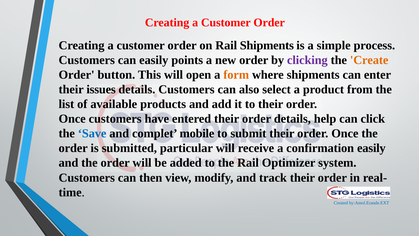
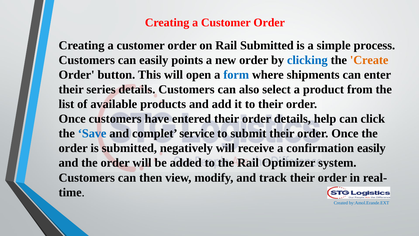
Rail Shipments: Shipments -> Submitted (267, 45)
clicking colour: purple -> blue (307, 60)
form colour: orange -> blue (236, 75)
issues: issues -> series (101, 89)
mobile: mobile -> service (197, 133)
particular: particular -> negatively (186, 148)
